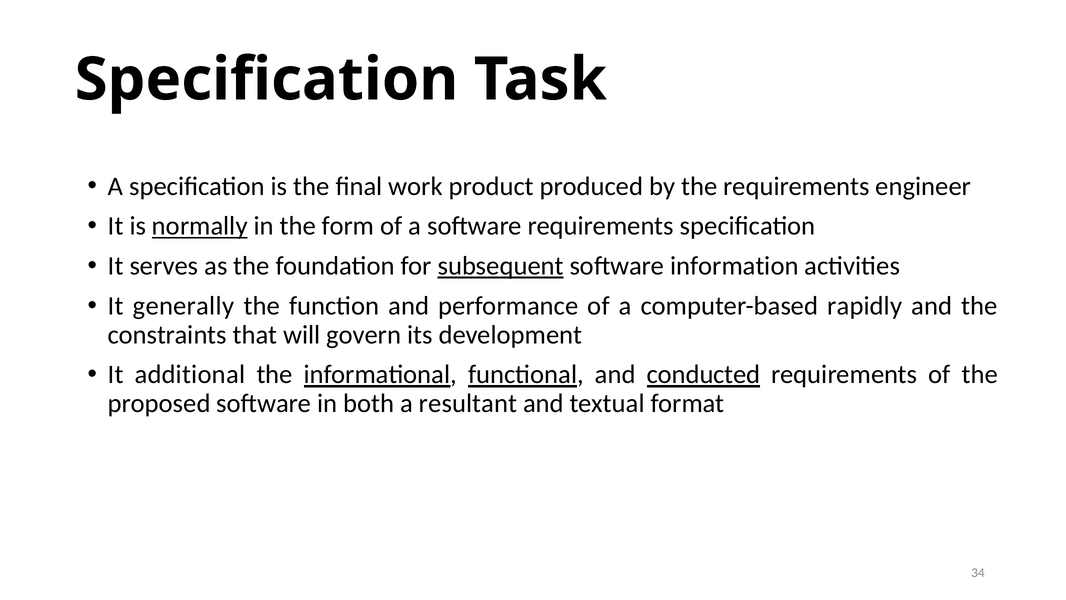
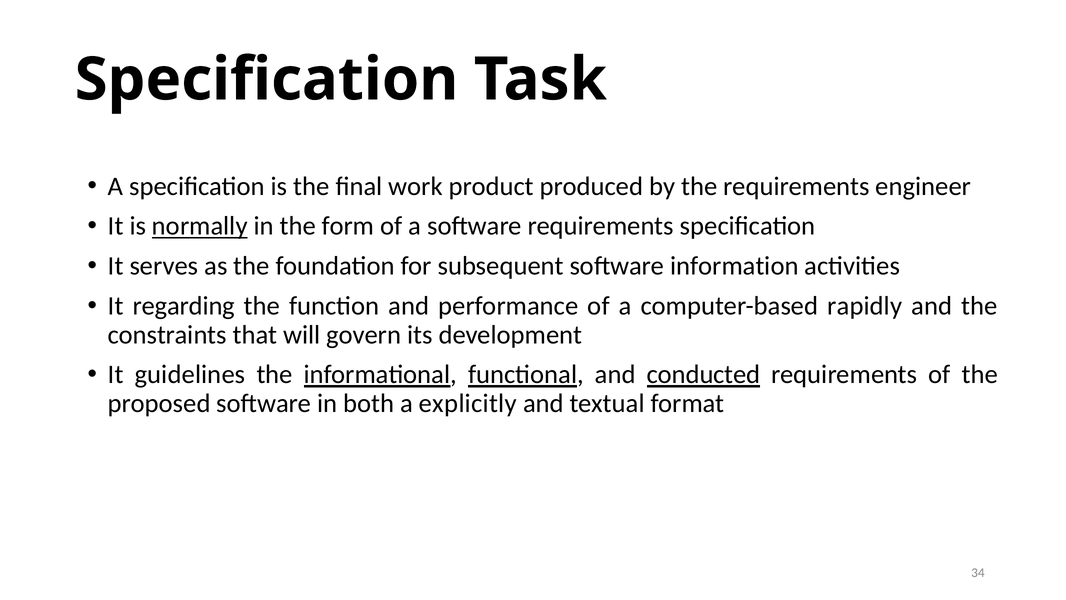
subsequent underline: present -> none (501, 266)
generally: generally -> regarding (184, 306)
additional: additional -> guidelines (190, 374)
resultant: resultant -> explicitly (468, 403)
